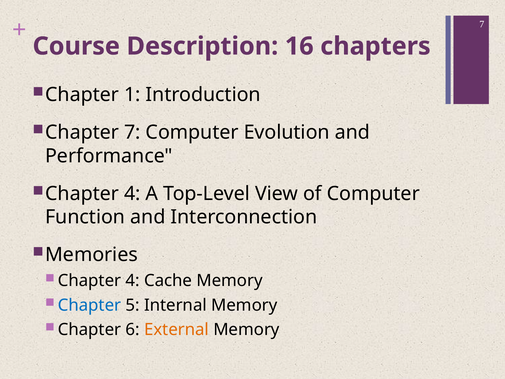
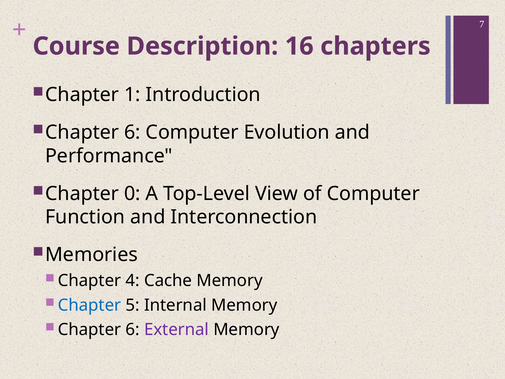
7: 7 -> 6 (132, 132)
4: 4 -> 0 (132, 193)
External colour: orange -> purple (177, 329)
